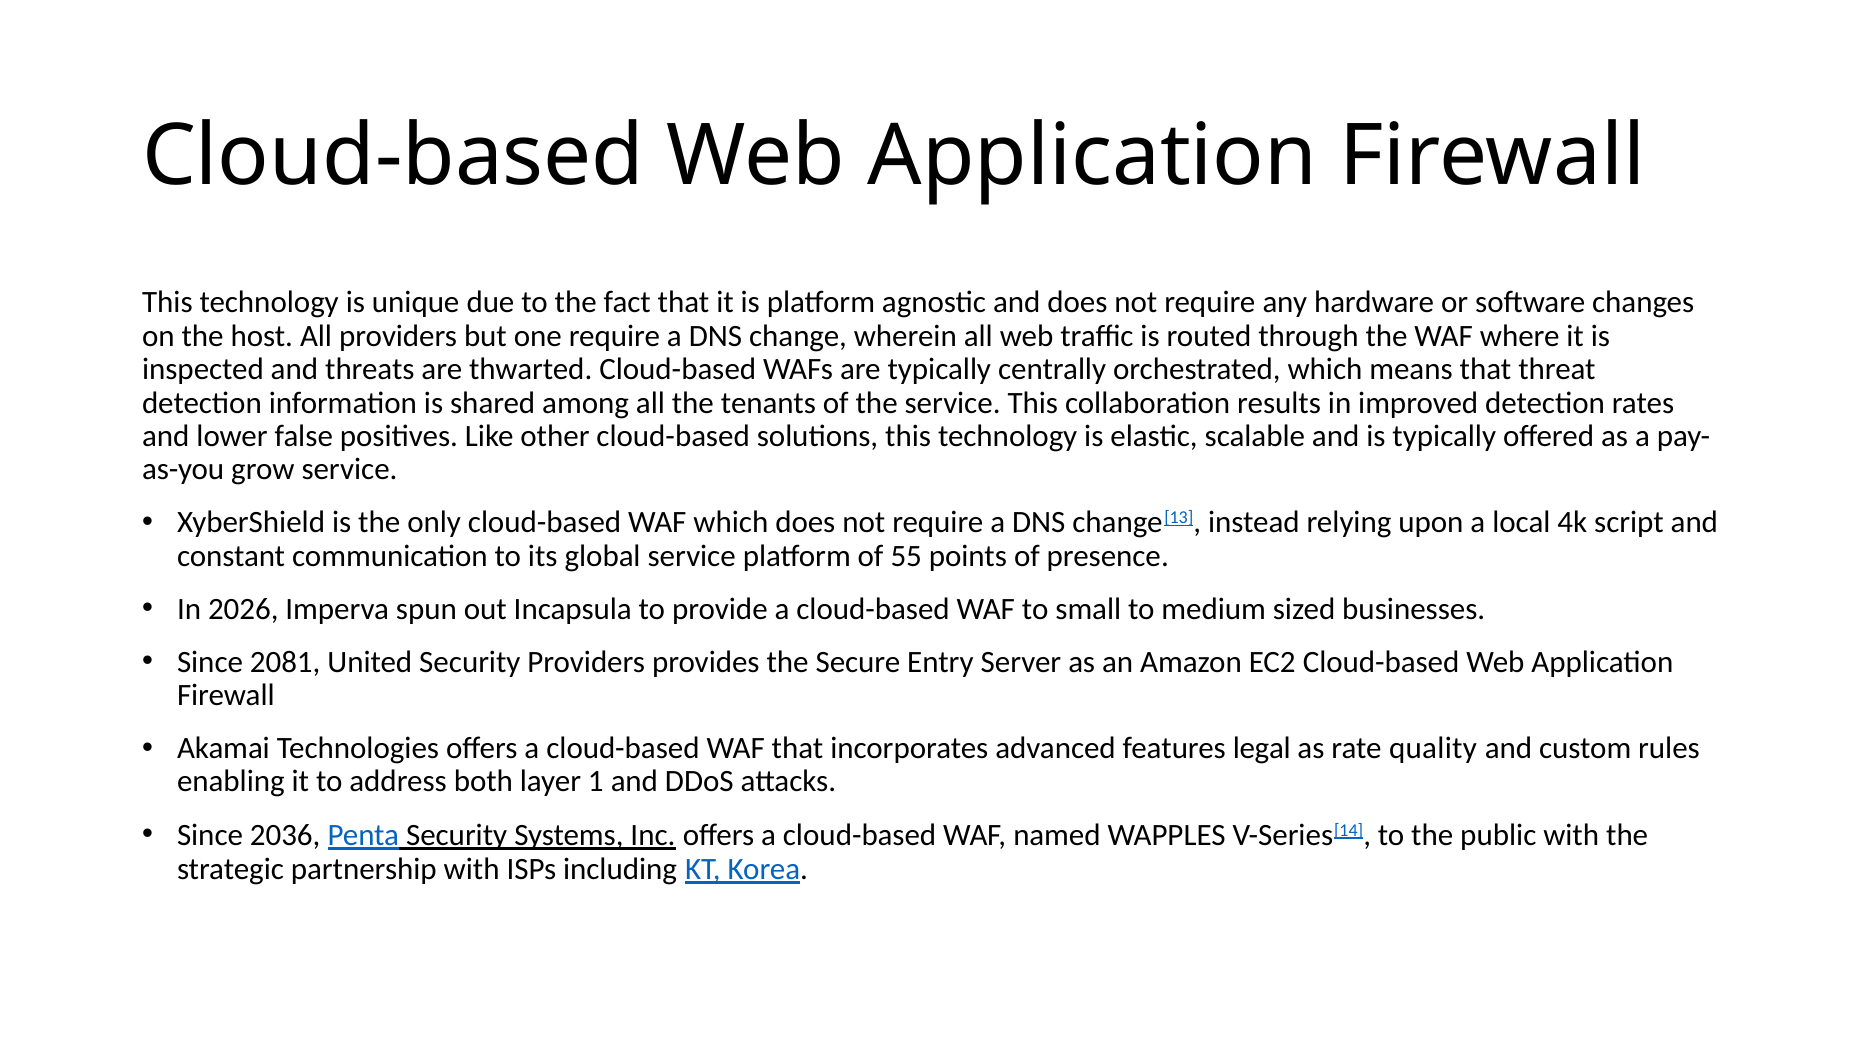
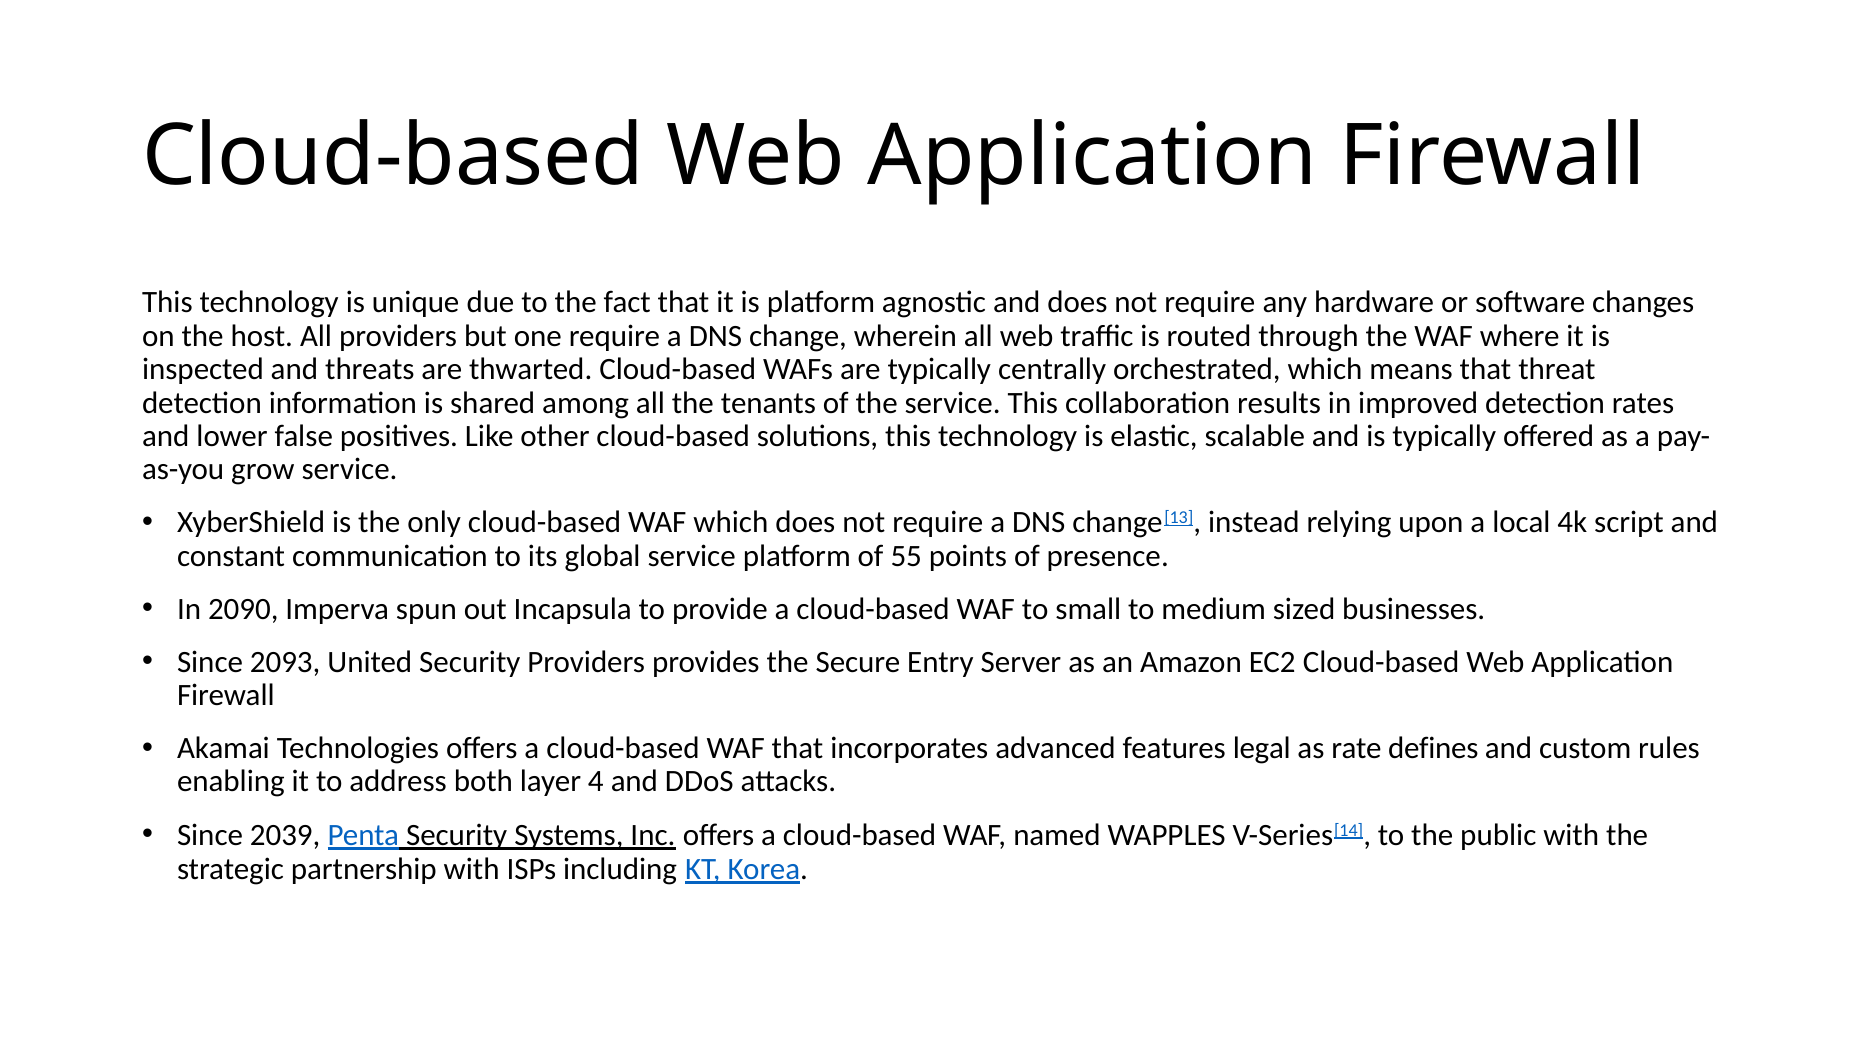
2026: 2026 -> 2090 (243, 609)
2081: 2081 -> 2093 (285, 662)
quality: quality -> defines (1433, 748)
1: 1 -> 4 (596, 782)
2036: 2036 -> 2039 (285, 835)
